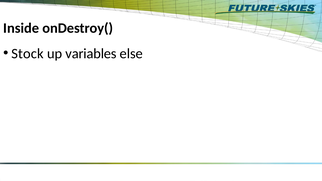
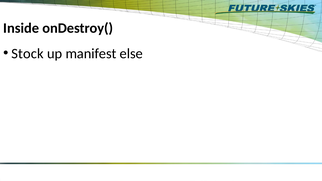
variables: variables -> manifest (91, 54)
